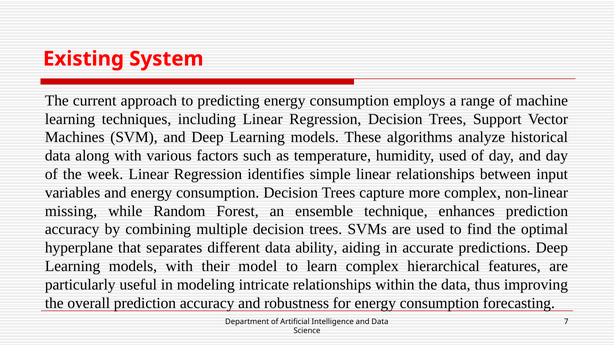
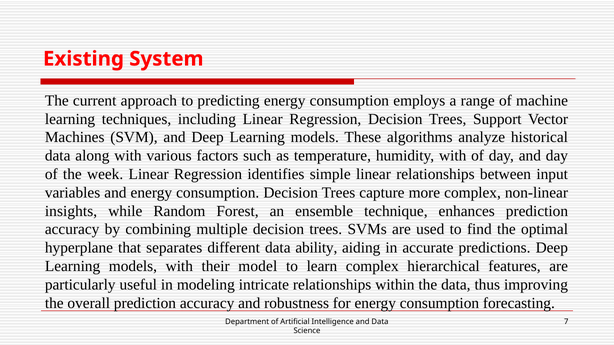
humidity used: used -> with (453, 156)
missing: missing -> insights (71, 211)
